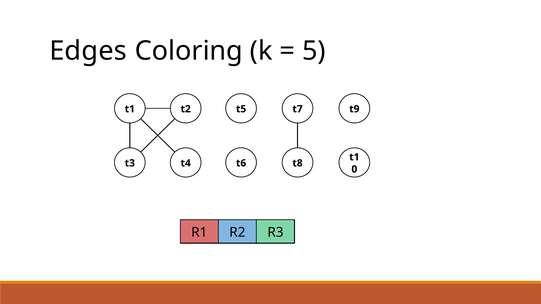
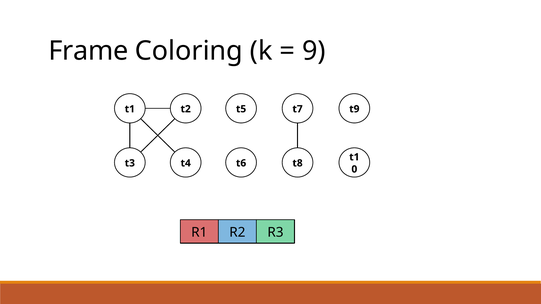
Edges: Edges -> Frame (88, 51)
5: 5 -> 9 (314, 51)
